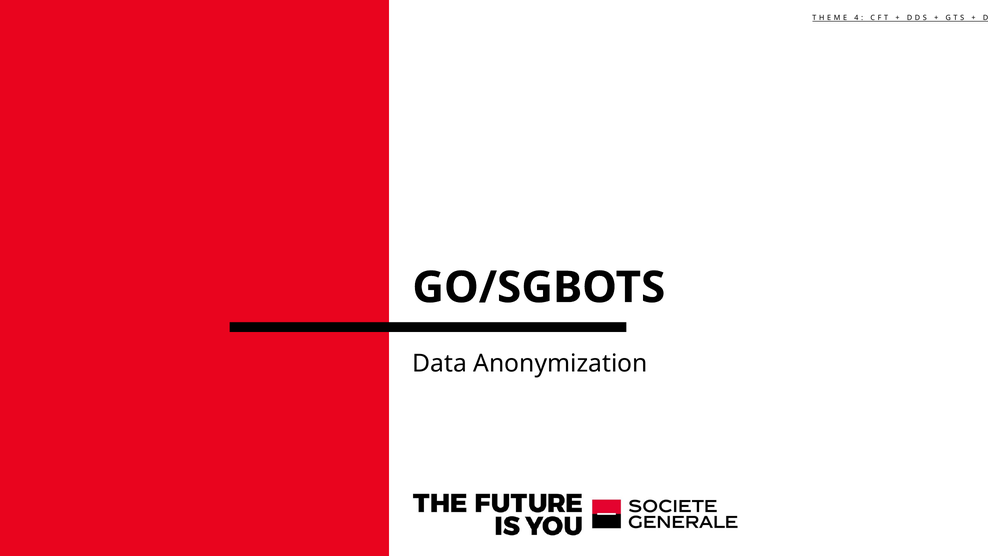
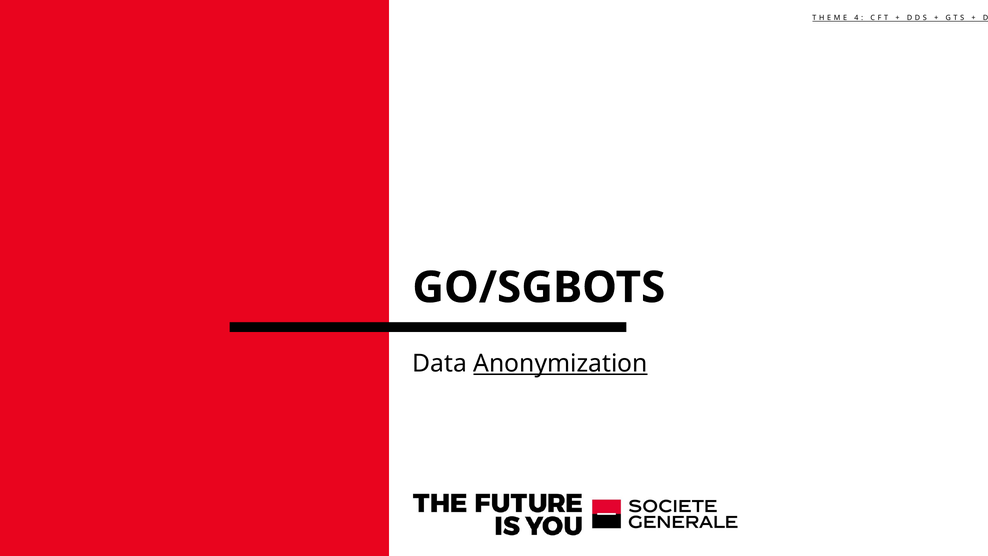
Anonymization underline: none -> present (560, 363)
